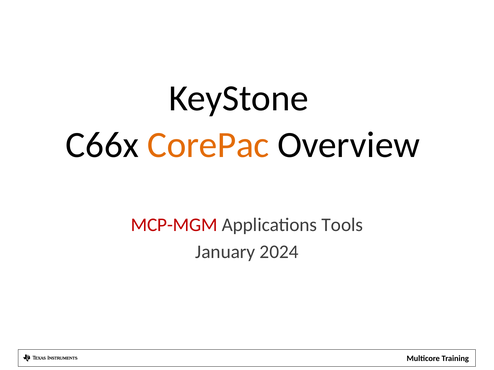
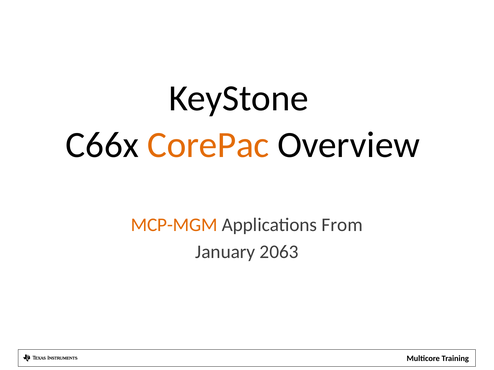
MCP-MGM colour: red -> orange (174, 225)
Tools: Tools -> From (342, 225)
2024: 2024 -> 2063 (279, 252)
